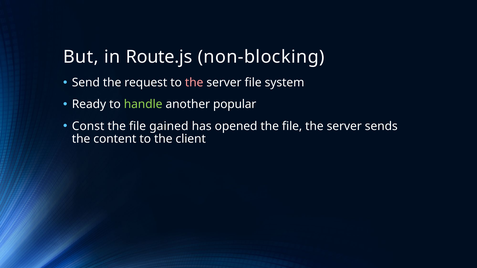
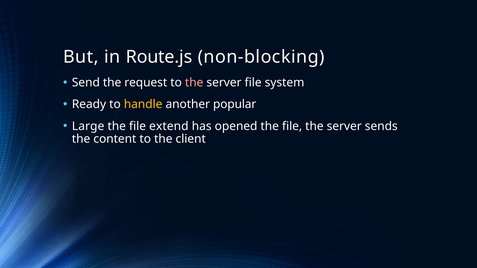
handle colour: light green -> yellow (143, 105)
Const: Const -> Large (88, 126)
gained: gained -> extend (169, 126)
